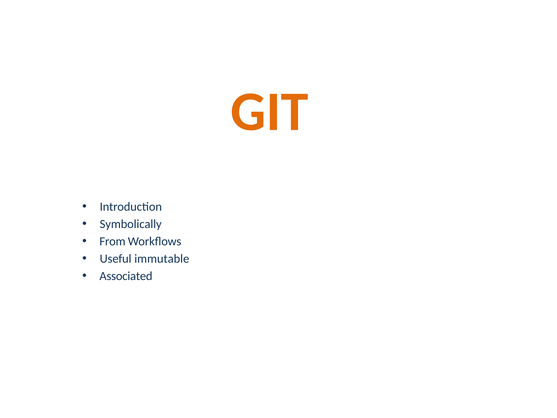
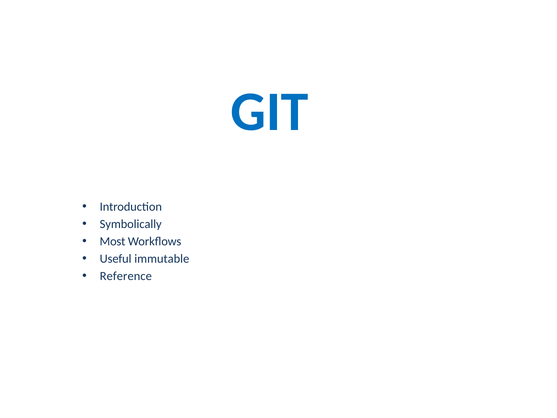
GIT colour: orange -> blue (270, 112)
From: From -> Most (112, 241)
Associated: Associated -> Reference (126, 276)
